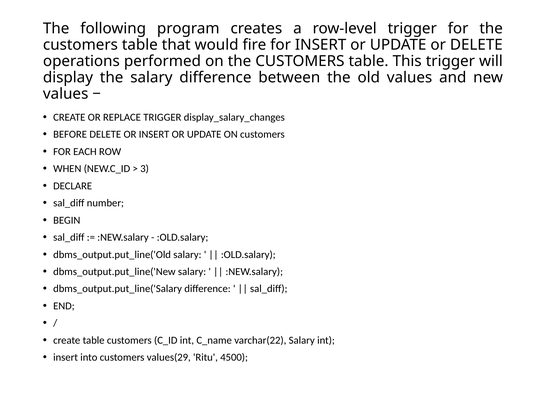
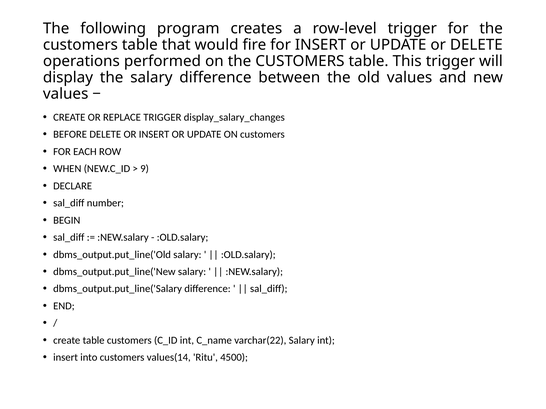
3: 3 -> 9 (145, 169)
values(29: values(29 -> values(14 (169, 358)
